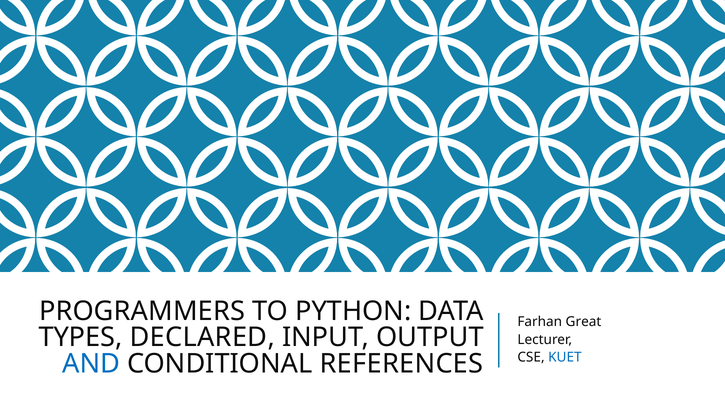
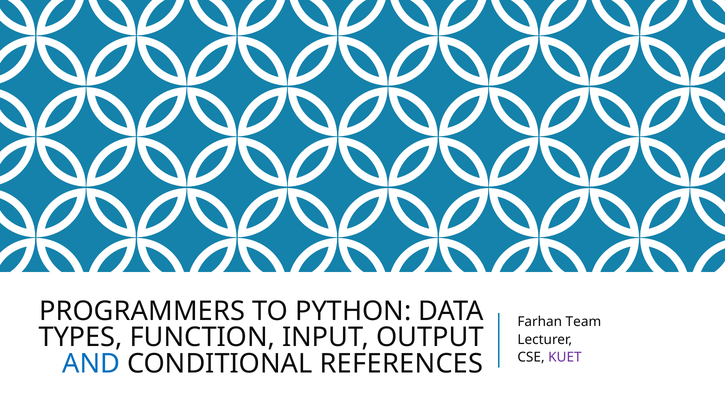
Great: Great -> Team (583, 322)
DECLARED: DECLARED -> FUNCTION (202, 337)
KUET colour: blue -> purple (565, 357)
